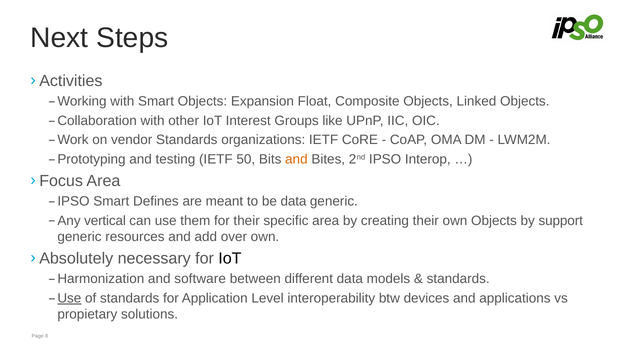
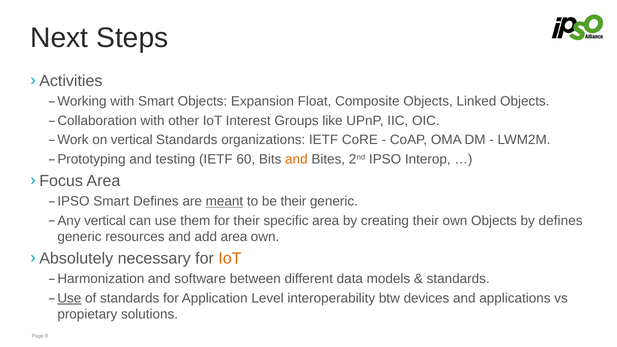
on vendor: vendor -> vertical (132, 140)
50: 50 -> 60 (246, 159)
meant underline: none -> present (224, 201)
be data: data -> their (293, 201)
by support: support -> defines (561, 221)
add over: over -> area (234, 237)
IoT colour: black -> orange (230, 258)
